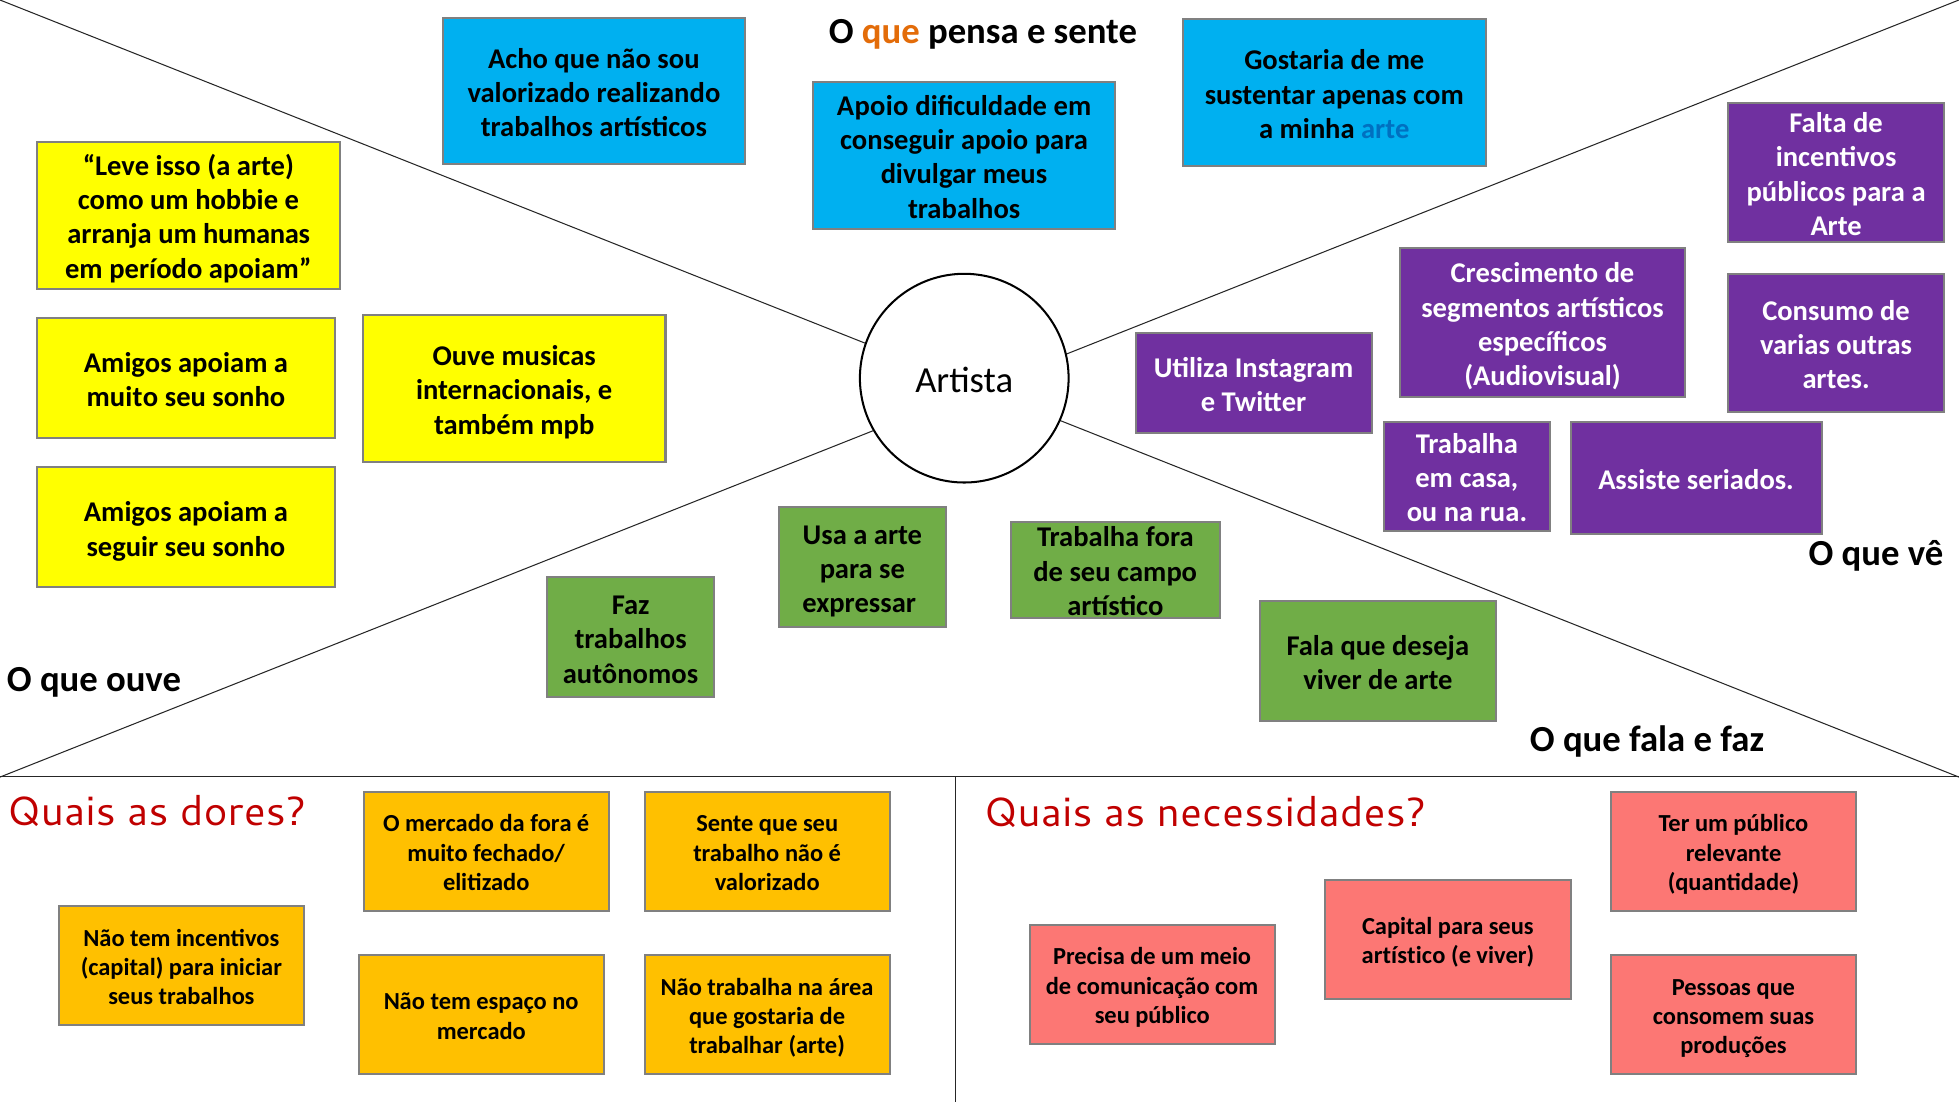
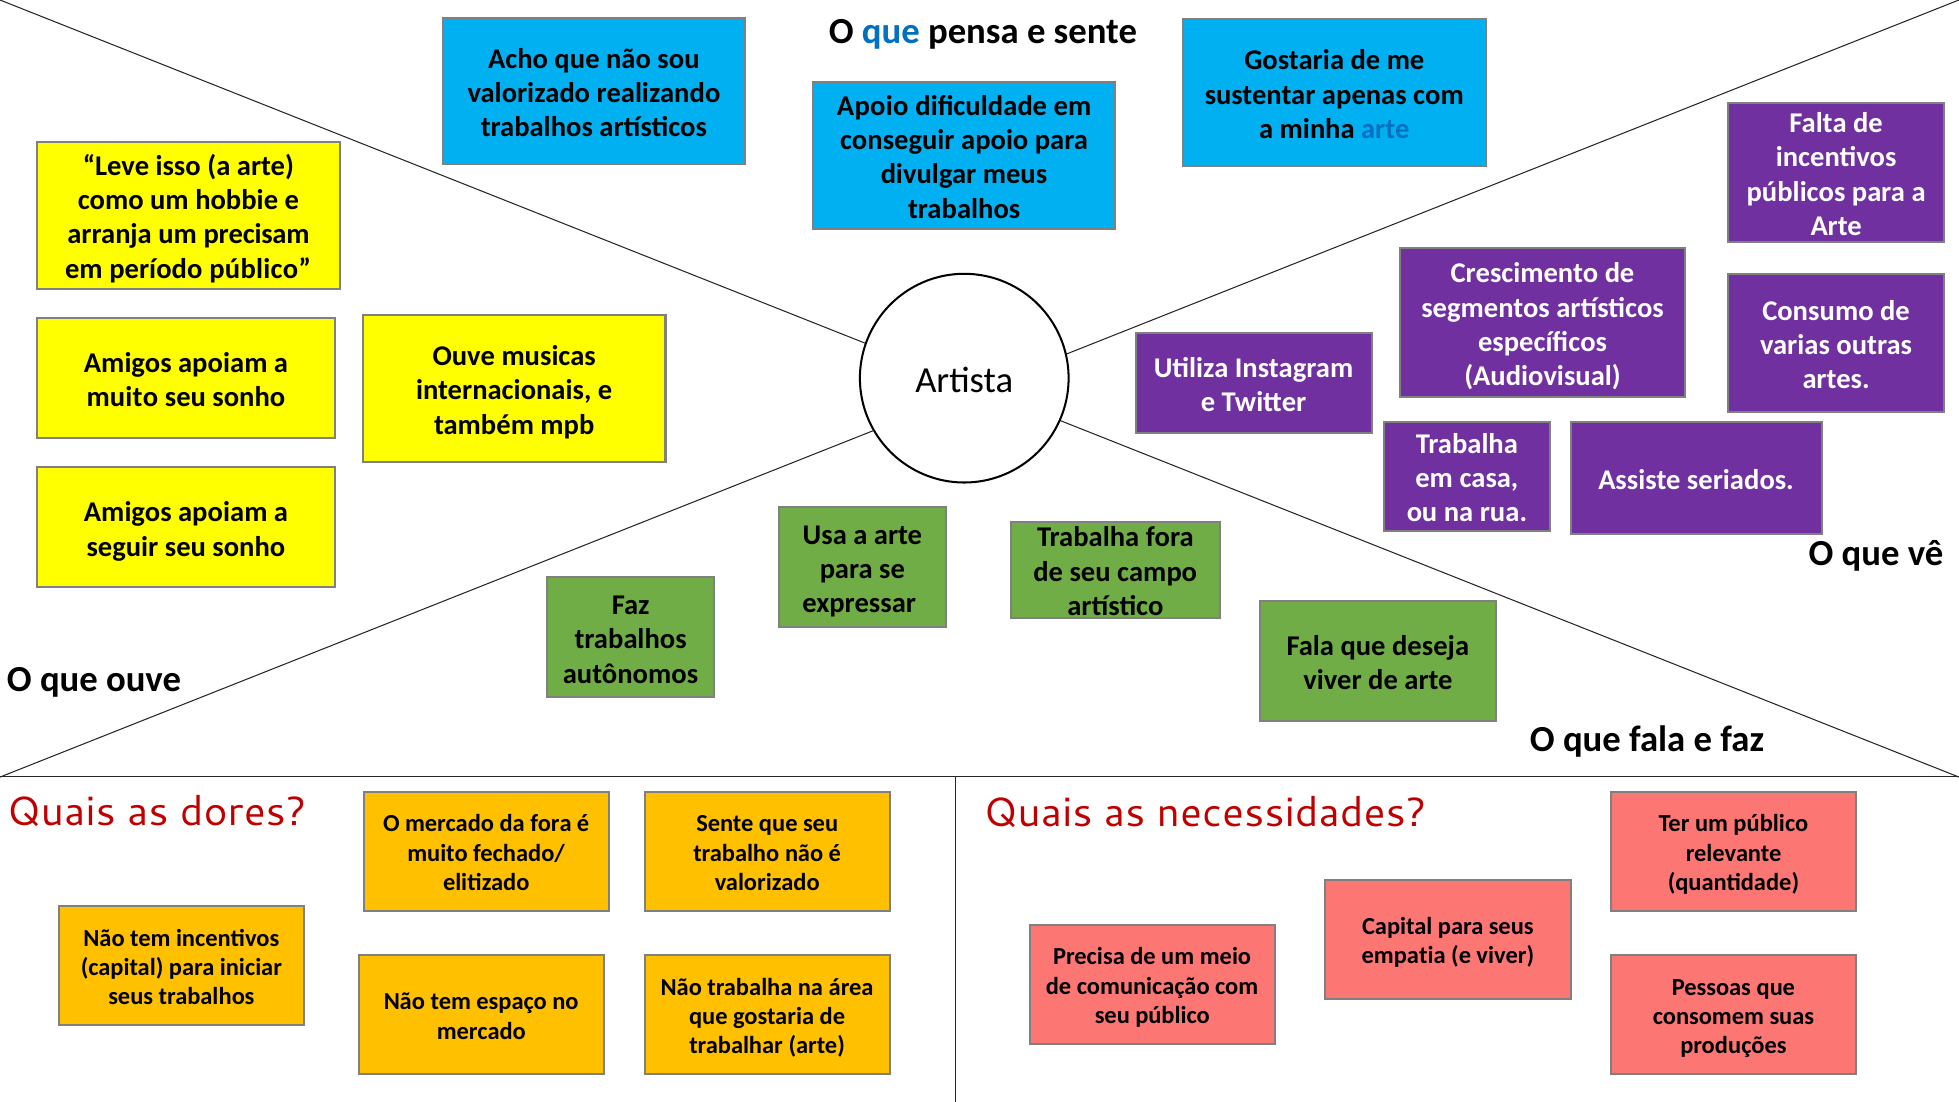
que colour: orange -> blue (891, 32)
humanas: humanas -> precisam (257, 234)
período apoiam: apoiam -> público (260, 269)
artístico: artístico -> empatia (1404, 956)
